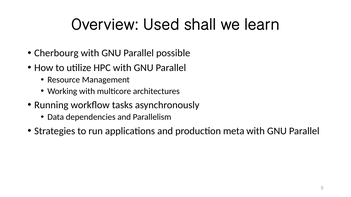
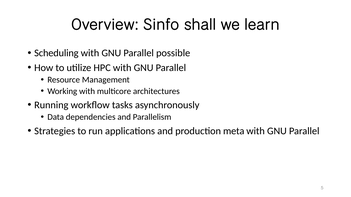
Used: Used -> Sinfo (161, 25)
Cherbourg: Cherbourg -> Scheduling (56, 53)
